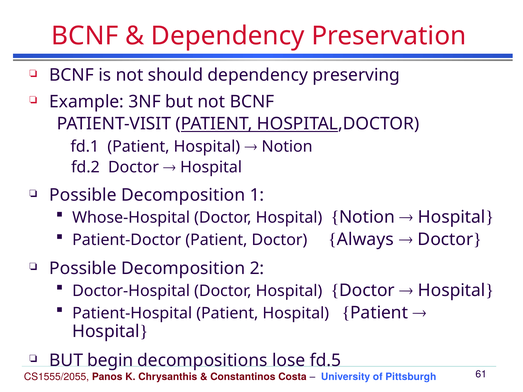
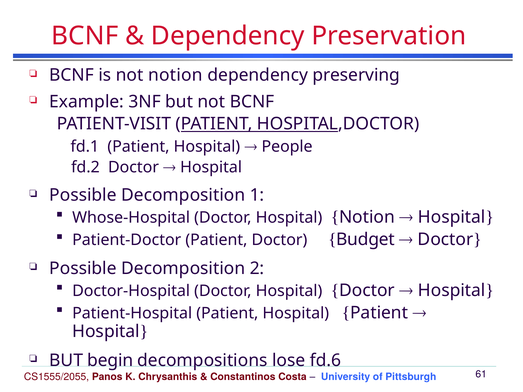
not should: should -> notion (175, 75)
Notion: Notion -> People (287, 147)
Always: Always -> Budget (366, 240)
fd.5: fd.5 -> fd.6 (325, 361)
